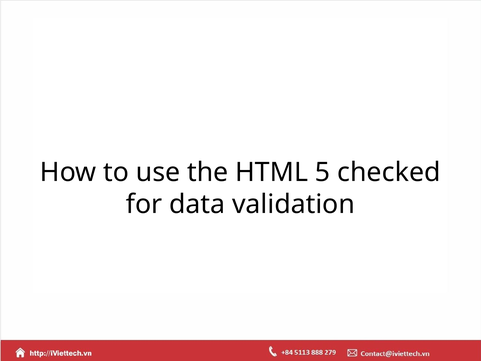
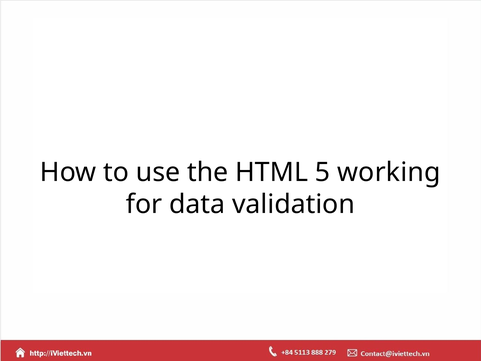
checked: checked -> working (389, 172)
